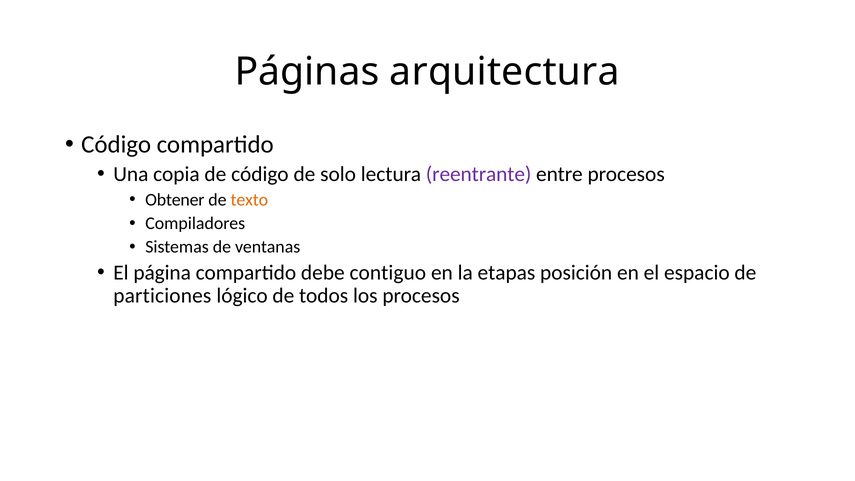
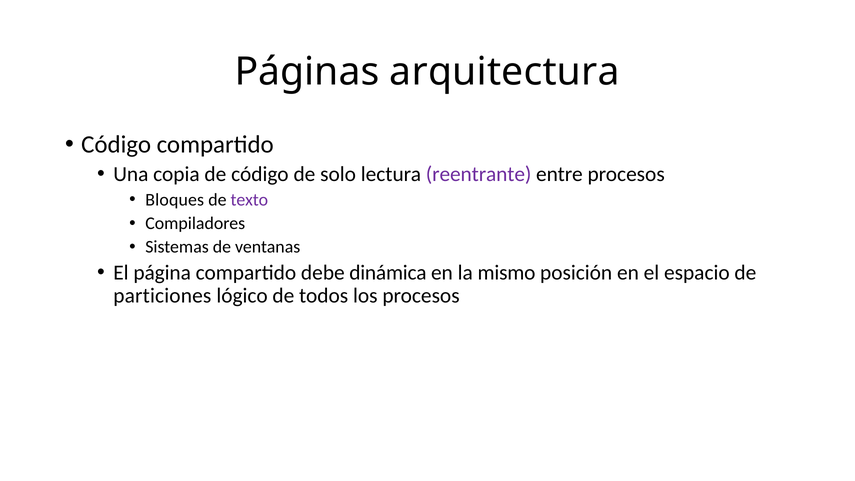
Obtener: Obtener -> Bloques (175, 200)
texto colour: orange -> purple (249, 200)
contiguo: contiguo -> dinámica (388, 273)
etapas: etapas -> mismo (507, 273)
